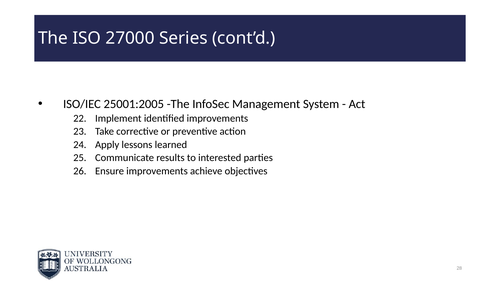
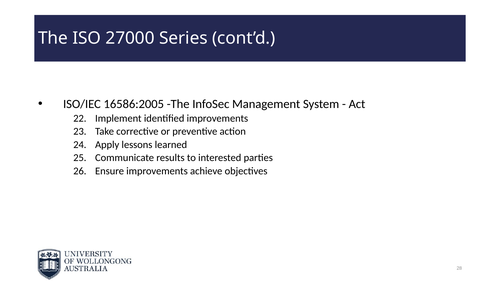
25001:2005: 25001:2005 -> 16586:2005 (134, 104)
